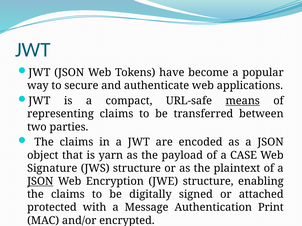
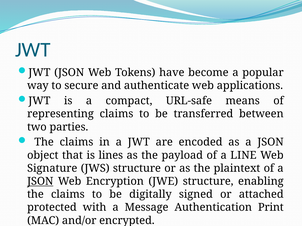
means underline: present -> none (243, 101)
yarn: yarn -> lines (111, 156)
CASE: CASE -> LINE (243, 156)
